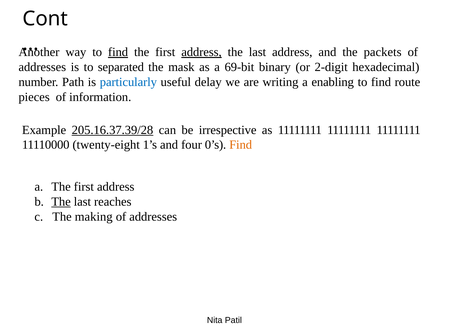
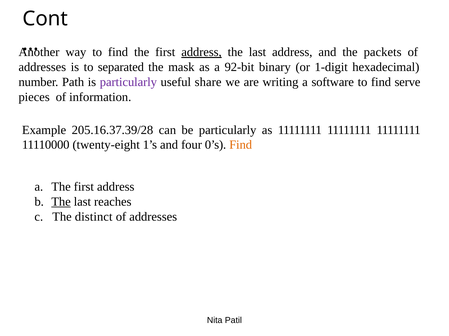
find underline: present -> none (118, 52)
69-bit: 69-bit -> 92-bit (239, 67)
2-digit: 2-digit -> 1-digit (331, 67)
particularly colour: blue -> purple (128, 82)
delay: delay -> share (208, 82)
enabling: enabling -> software (333, 82)
route: route -> serve (407, 82)
205.16.37.39/28 underline: present -> none (112, 130)
be irrespective: irrespective -> particularly (228, 130)
making: making -> distinct (94, 217)
